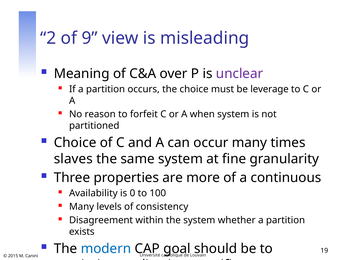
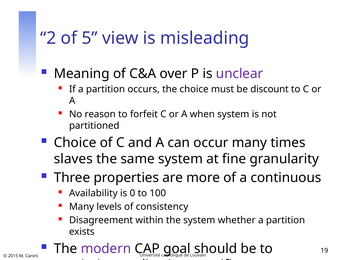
9: 9 -> 5 (90, 38)
leverage: leverage -> discount (270, 89)
modern colour: blue -> purple (106, 248)
